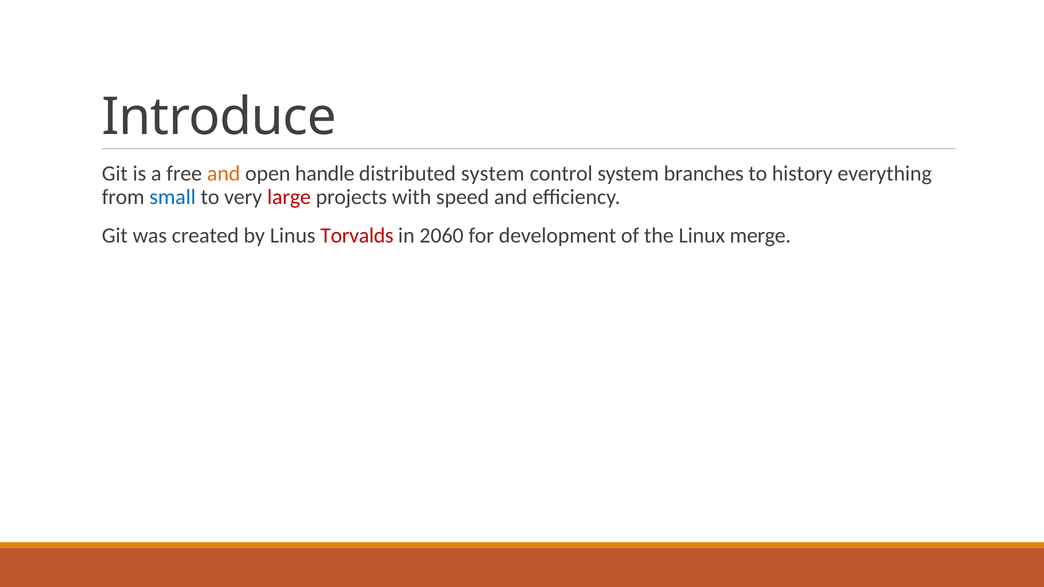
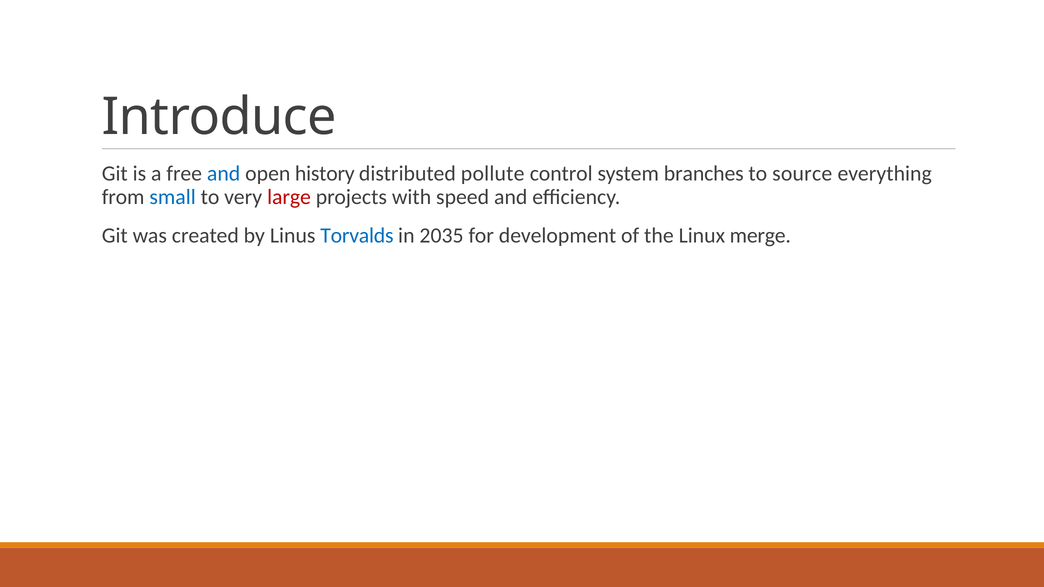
and colour: orange -> blue (224, 174)
handle: handle -> history (325, 174)
distributed system: system -> pollute (493, 174)
history: history -> source (802, 174)
Torvalds colour: red -> blue (357, 236)
2060: 2060 -> 2035 (442, 236)
